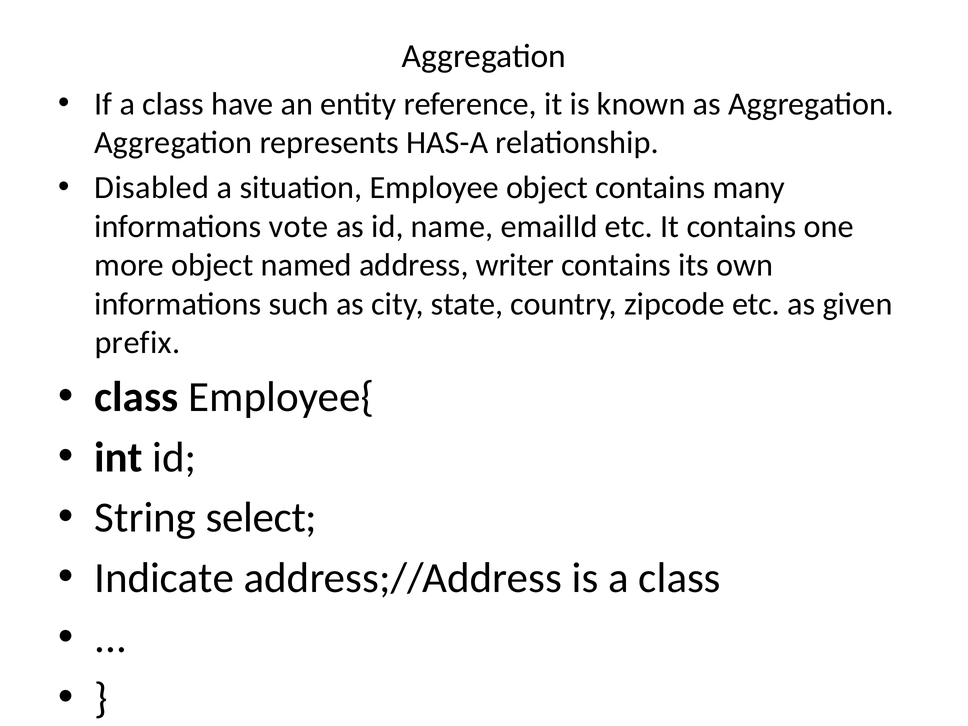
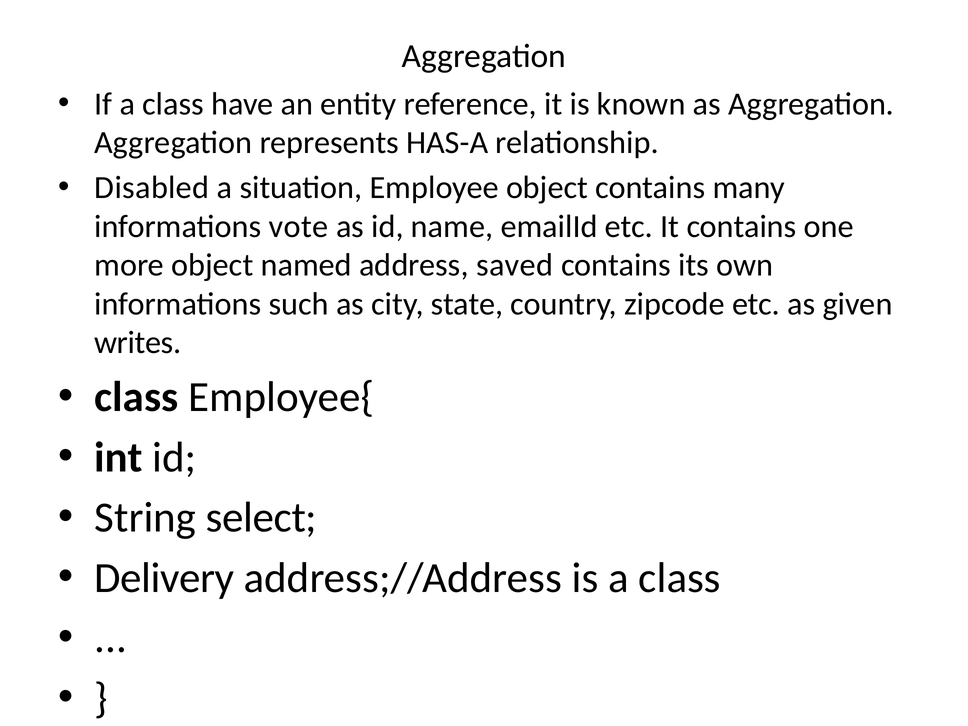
writer: writer -> saved (515, 265)
prefix: prefix -> writes (138, 343)
Indicate: Indicate -> Delivery (164, 578)
